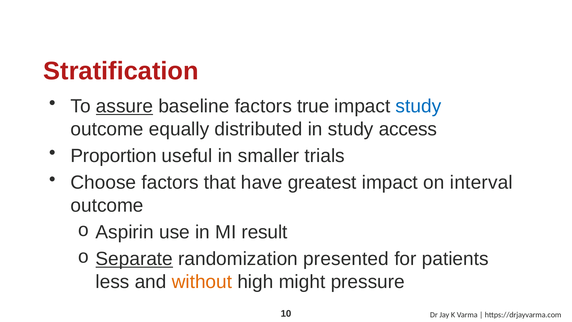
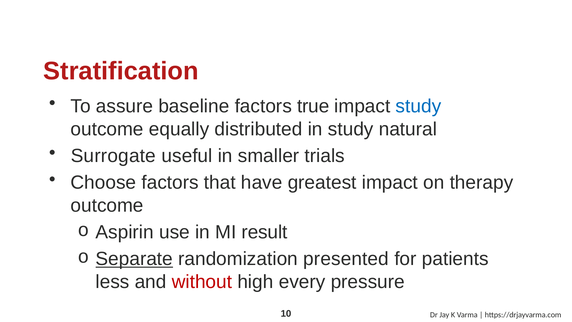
assure underline: present -> none (124, 106)
access: access -> natural (408, 129)
Proportion: Proportion -> Surrogate (113, 156)
interval: interval -> therapy (481, 183)
without colour: orange -> red (202, 282)
might: might -> every (302, 282)
